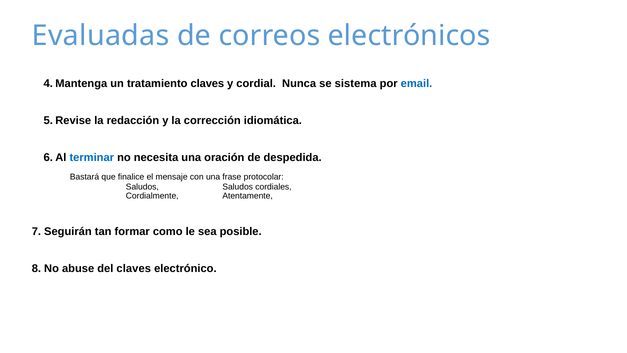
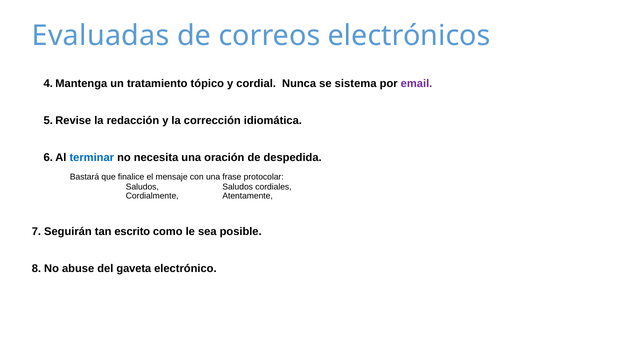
tratamiento claves: claves -> tópico (207, 83)
email colour: blue -> purple (417, 83)
formar: formar -> escrito (132, 231)
del claves: claves -> gaveta (134, 268)
